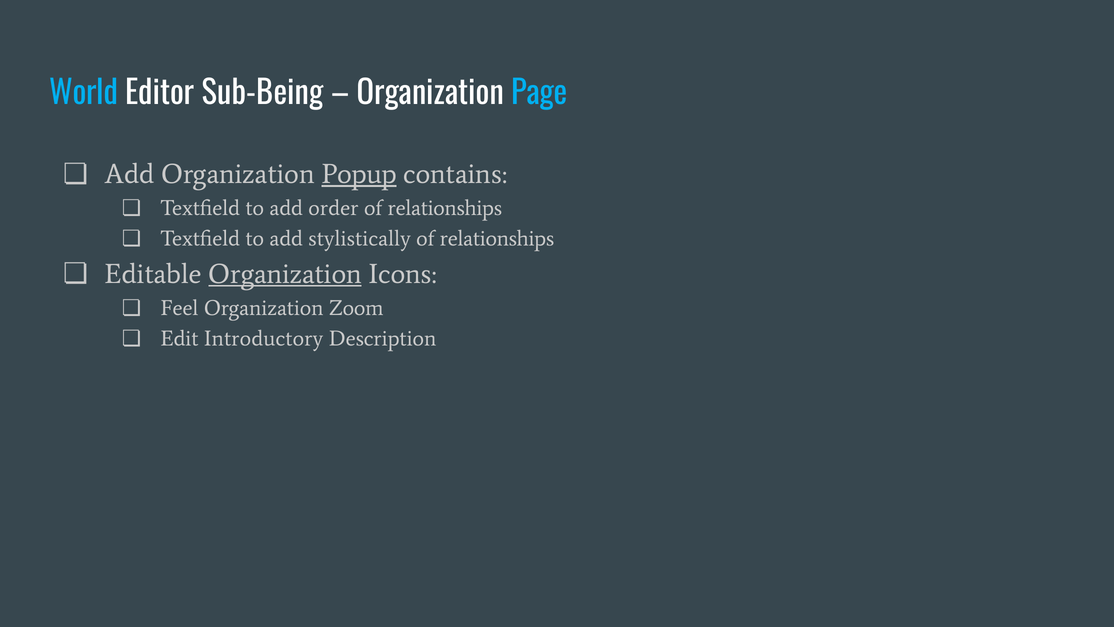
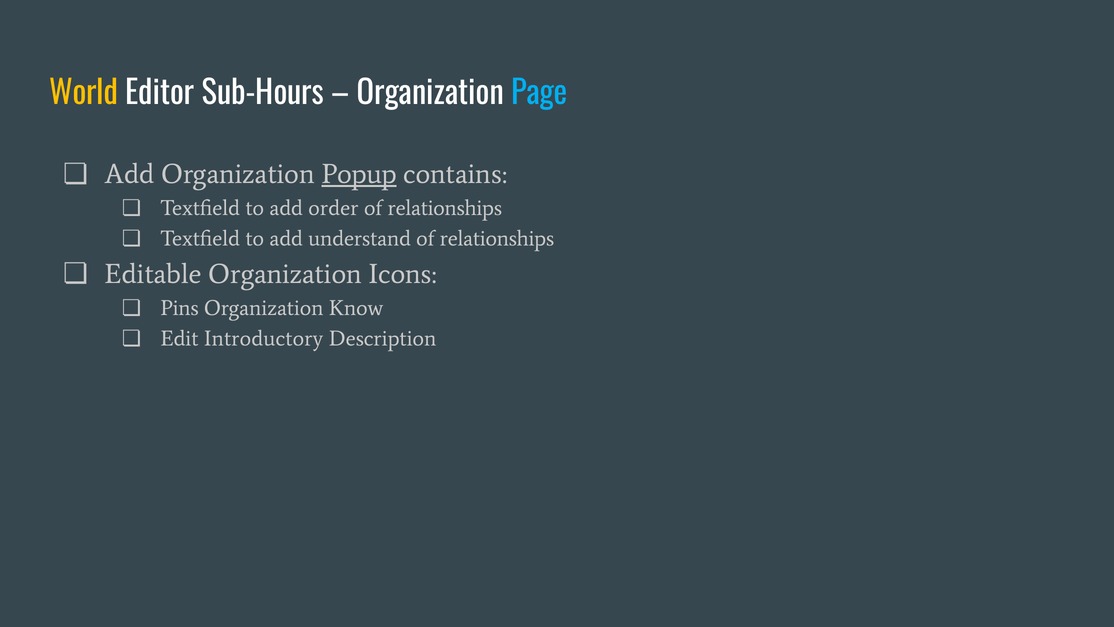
World colour: light blue -> yellow (84, 93)
Sub-Being: Sub-Being -> Sub-Hours (263, 93)
stylistically: stylistically -> understand (360, 238)
Organization underline: present -> none (285, 274)
Feel: Feel -> Pins (180, 308)
Zoom: Zoom -> Know (356, 308)
